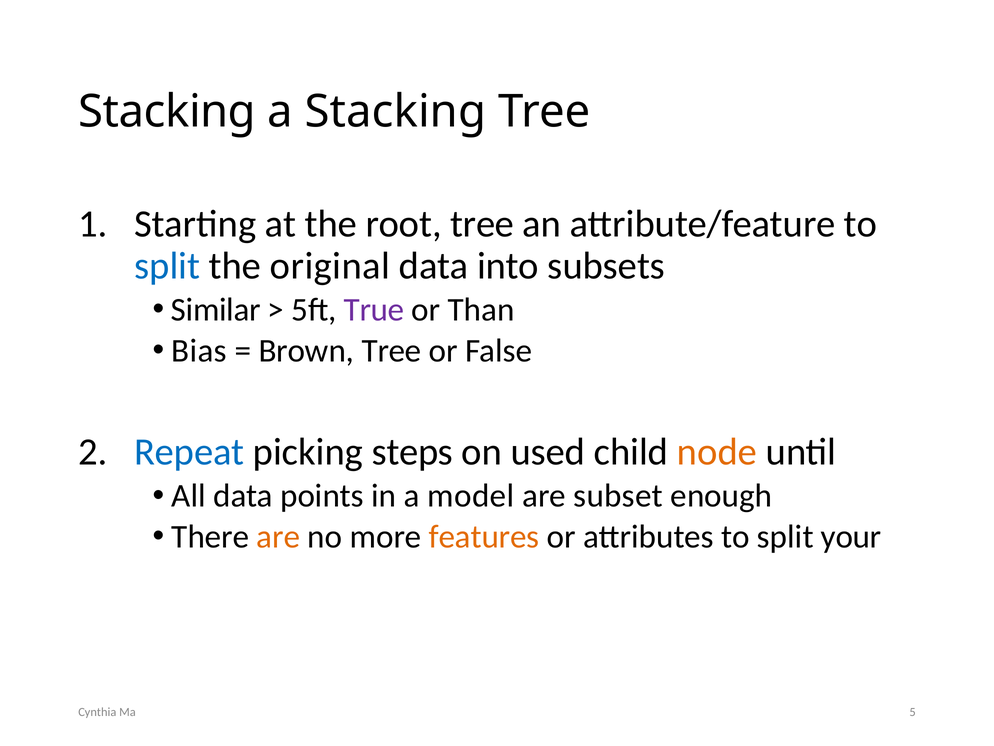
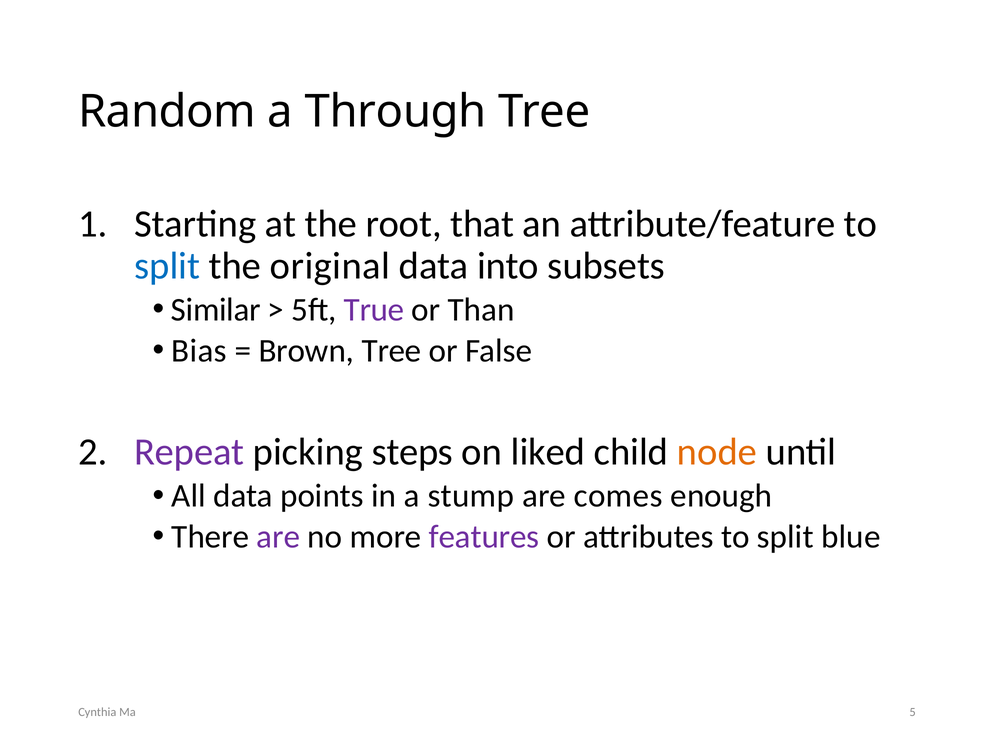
Stacking: Stacking -> Random (167, 111)
a Stacking: Stacking -> Through (396, 111)
root tree: tree -> that (482, 224)
Repeat colour: blue -> purple (189, 452)
used: used -> liked (548, 452)
model: model -> stump (471, 496)
subset: subset -> comes (618, 496)
are colour: orange -> purple (278, 537)
features colour: orange -> purple (484, 537)
your: your -> blue (851, 537)
